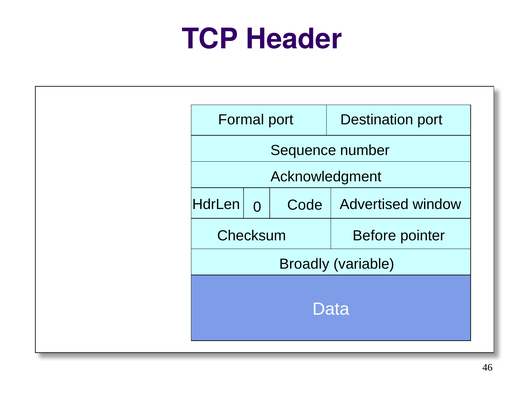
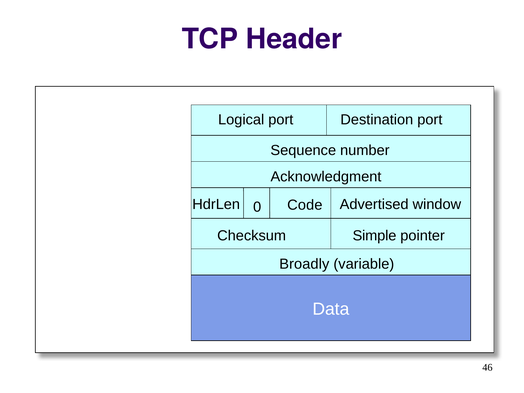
Formal: Formal -> Logical (241, 120)
Before: Before -> Simple (374, 236)
